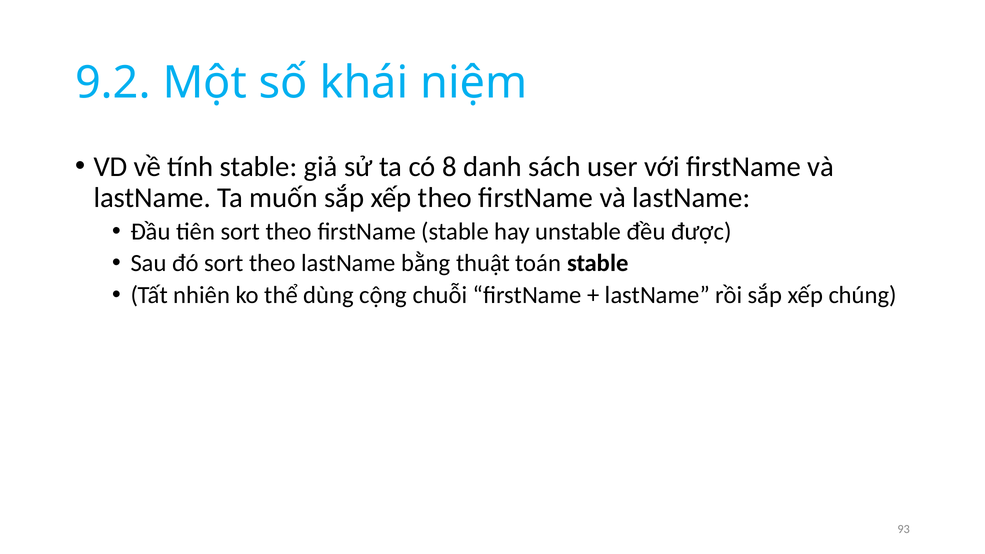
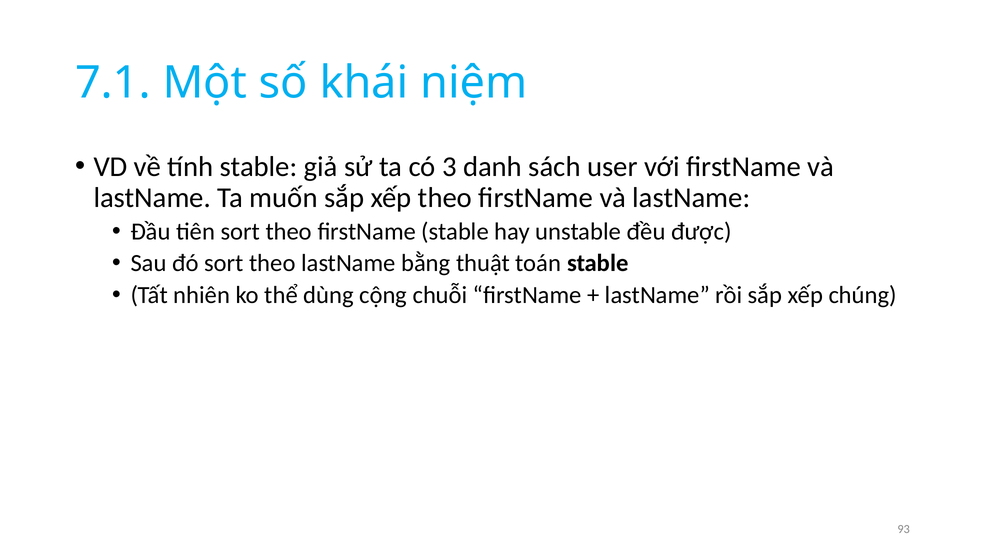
9.2: 9.2 -> 7.1 (113, 83)
8: 8 -> 3 (449, 167)
